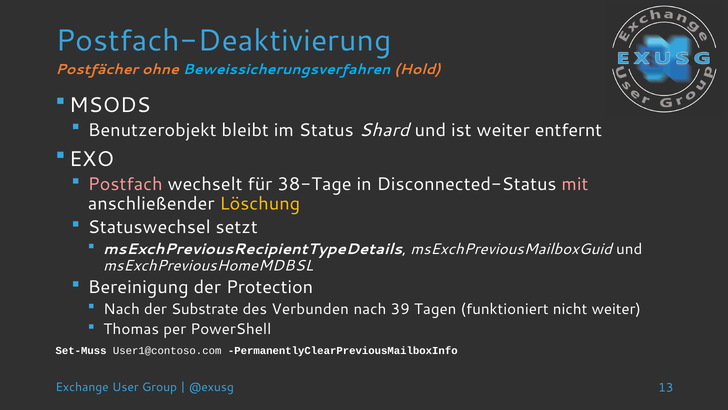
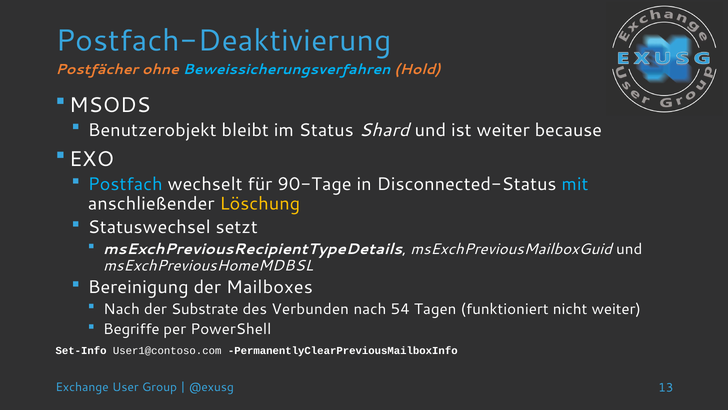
entfernt: entfernt -> because (568, 130)
Postfach colour: pink -> light blue (125, 184)
38-Tage: 38-Tage -> 90-Tage (314, 184)
mit colour: pink -> light blue (575, 184)
Protection: Protection -> Mailboxes (269, 287)
39: 39 -> 54 (400, 309)
Thomas: Thomas -> Begriffe (131, 329)
Set-Muss: Set-Muss -> Set-Info (81, 351)
